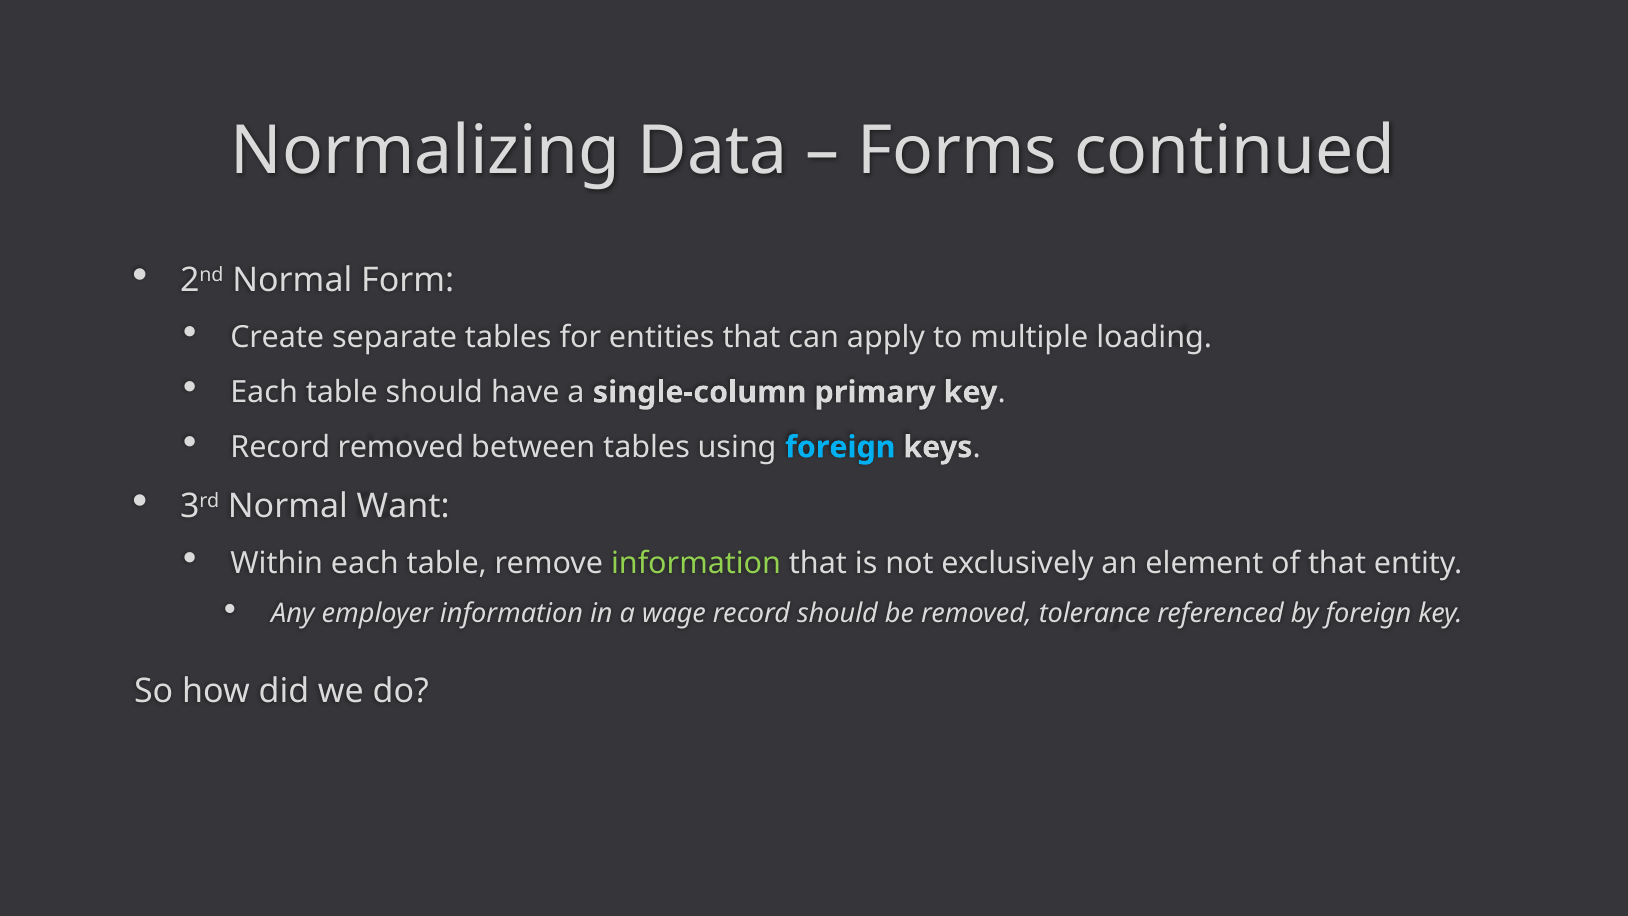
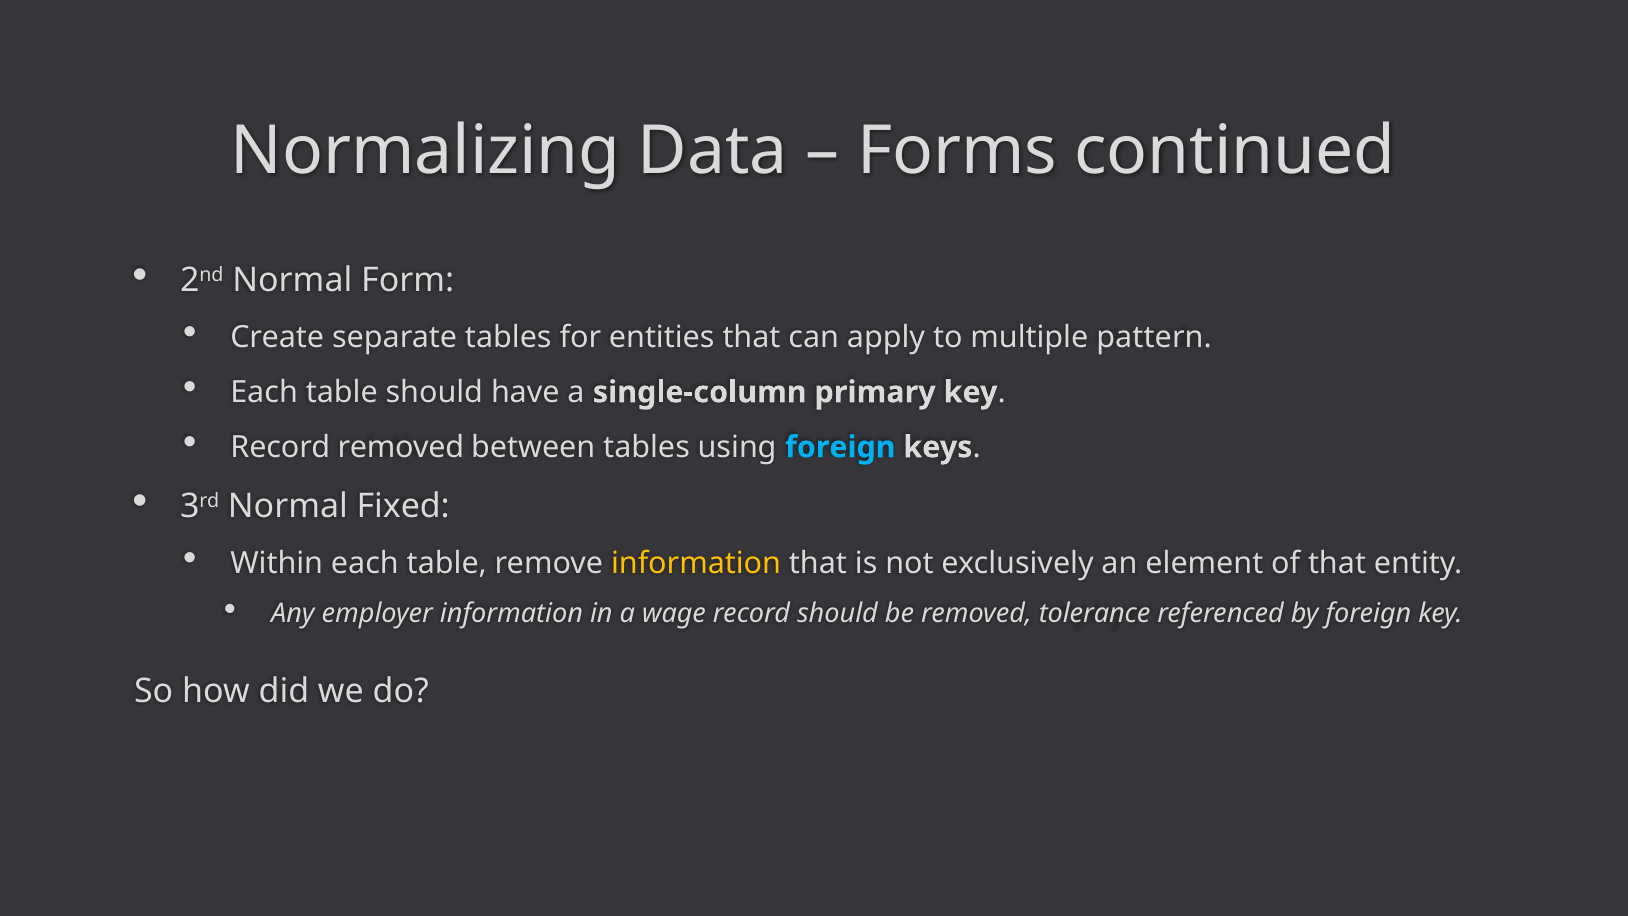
loading: loading -> pattern (1154, 337)
Want: Want -> Fixed (403, 506)
information colour: light green -> yellow (696, 563)
